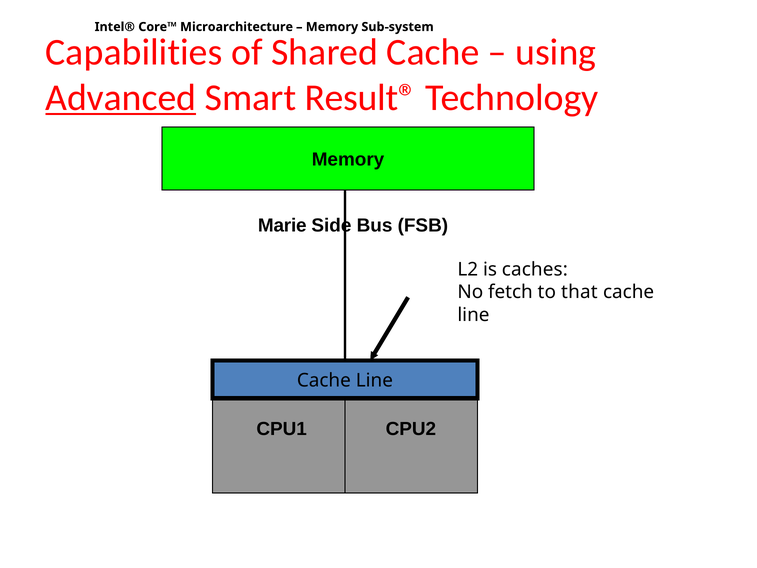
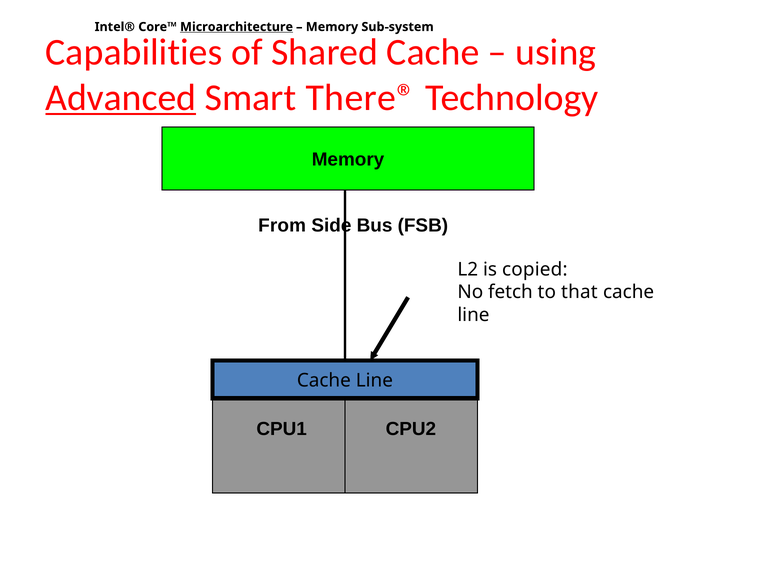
Microarchitecture underline: none -> present (237, 27)
Result®: Result® -> There® (361, 98)
Marie: Marie -> From (282, 225)
caches: caches -> copied (535, 269)
